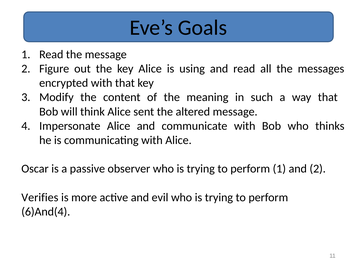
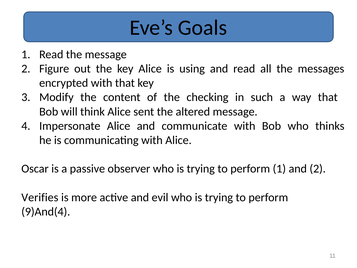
meaning: meaning -> checking (207, 97)
6)And(4: 6)And(4 -> 9)And(4 (46, 211)
